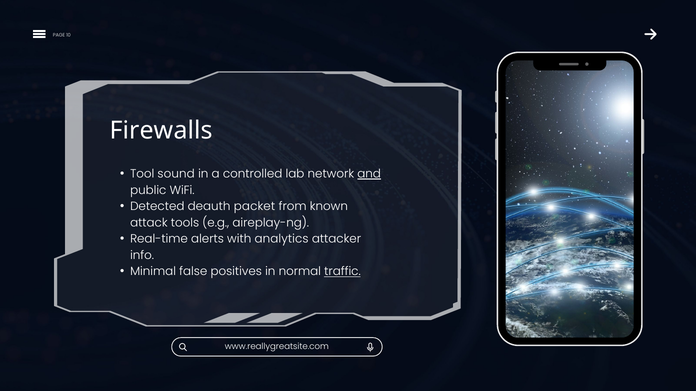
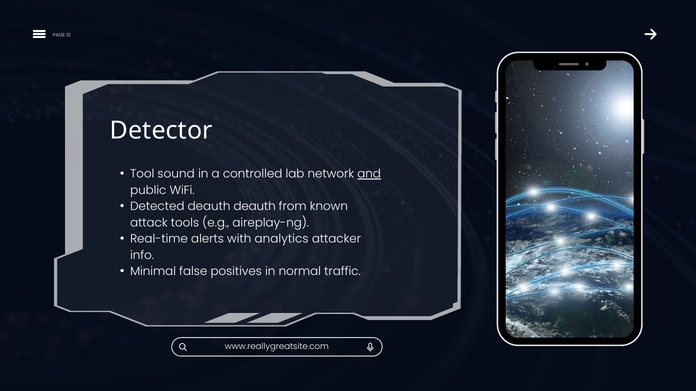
Firewalls: Firewalls -> Detector (161, 130)
deauth packet: packet -> deauth (255, 207)
traffic underline: present -> none (342, 272)
